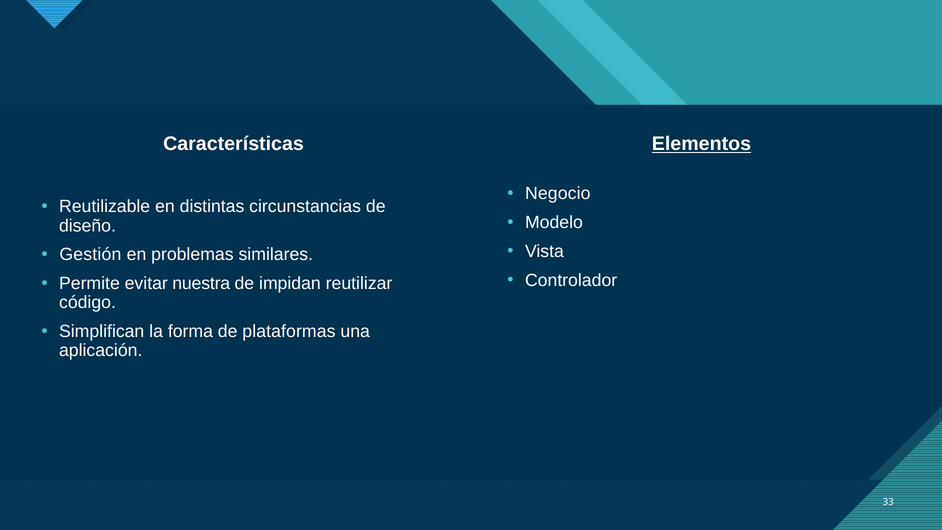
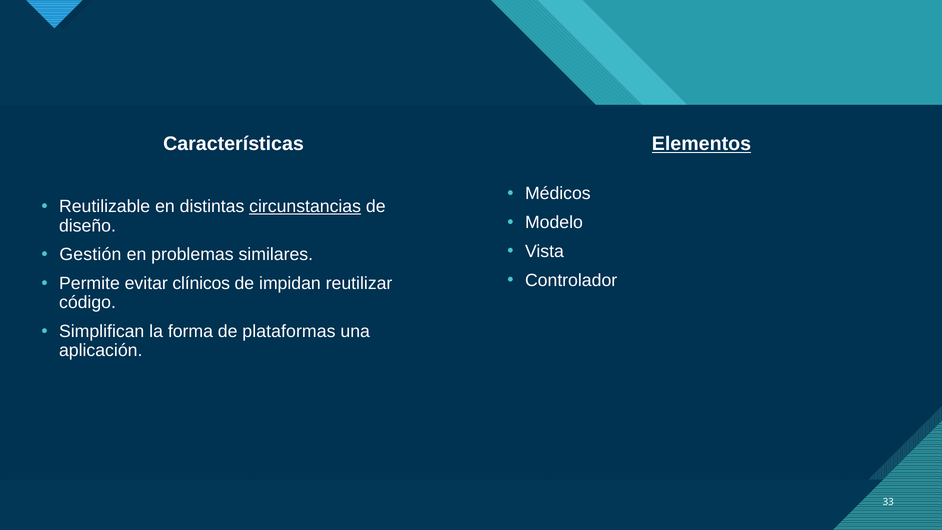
Negocio: Negocio -> Médicos (558, 193)
circunstancias underline: none -> present (305, 207)
nuestra: nuestra -> clínicos (201, 283)
